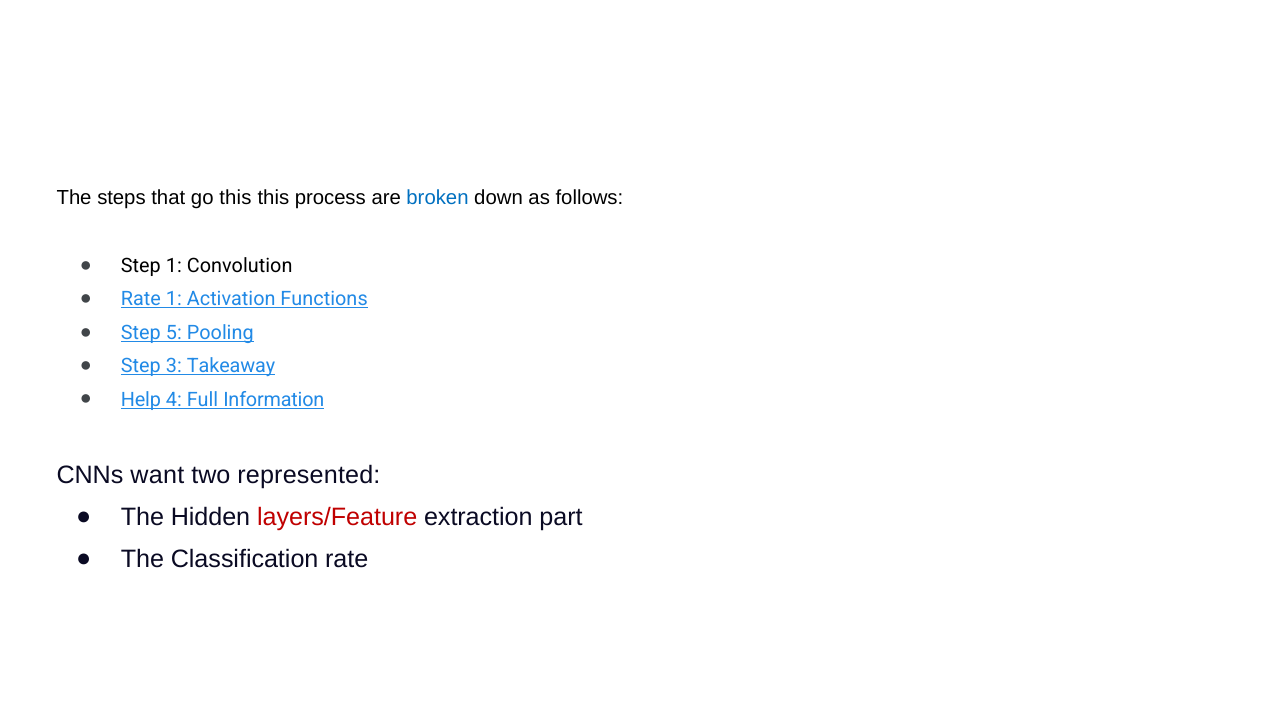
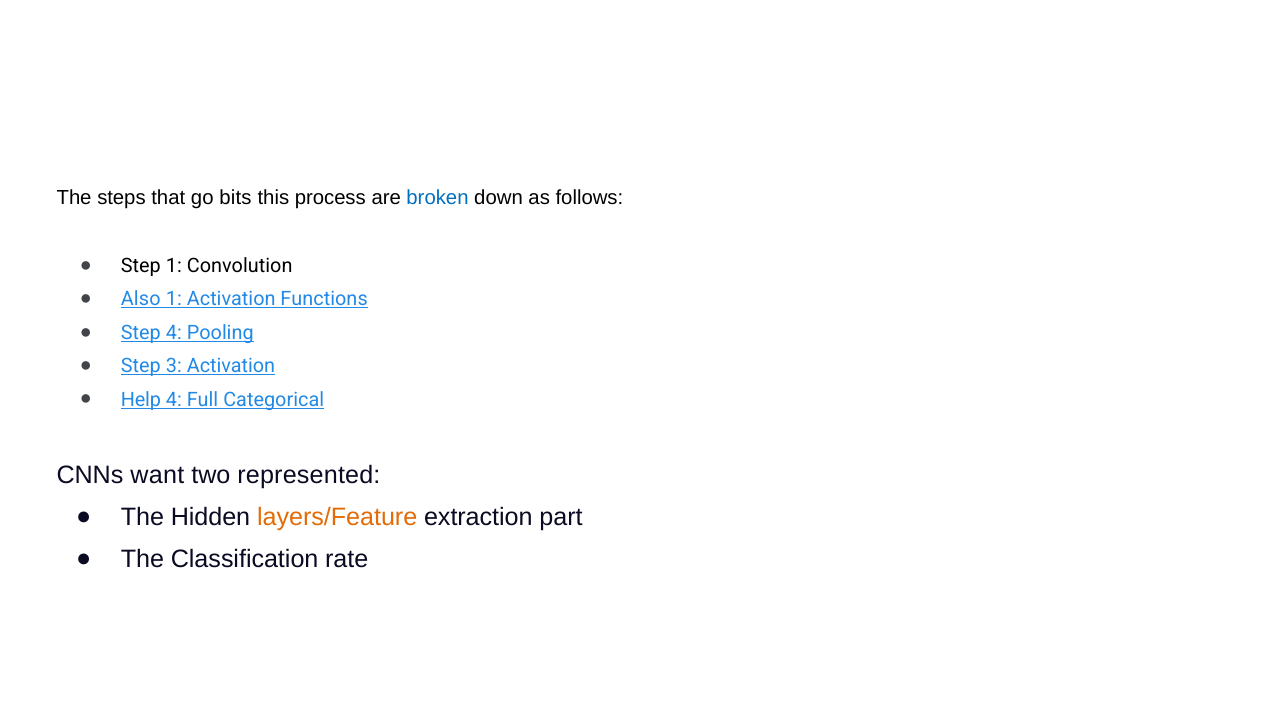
go this: this -> bits (235, 198)
Rate: Rate -> Also (141, 299)
Step 5: 5 -> 4 (174, 333)
3 Takeaway: Takeaway -> Activation (231, 366)
Information: Information -> Categorical (274, 399)
layers/Feature colour: red -> orange (337, 517)
